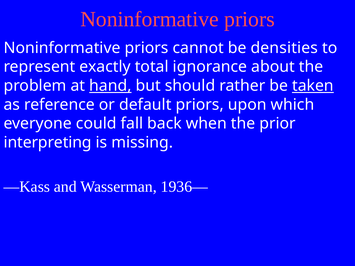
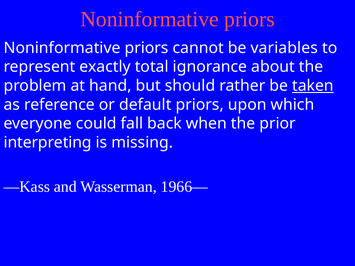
densities: densities -> variables (284, 48)
hand underline: present -> none (110, 86)
1936—: 1936— -> 1966— (184, 187)
